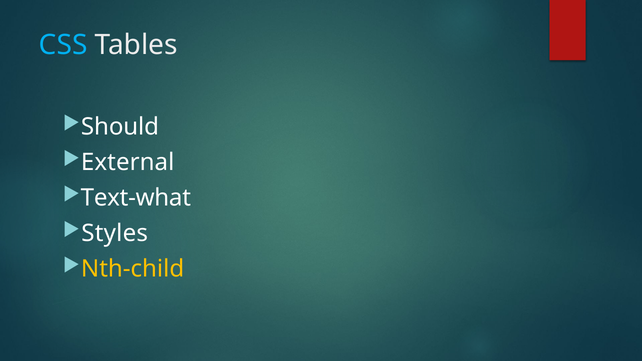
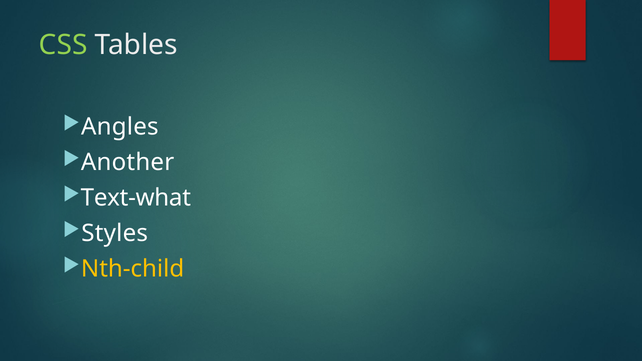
CSS colour: light blue -> light green (63, 45)
Should: Should -> Angles (120, 127)
External: External -> Another (128, 162)
